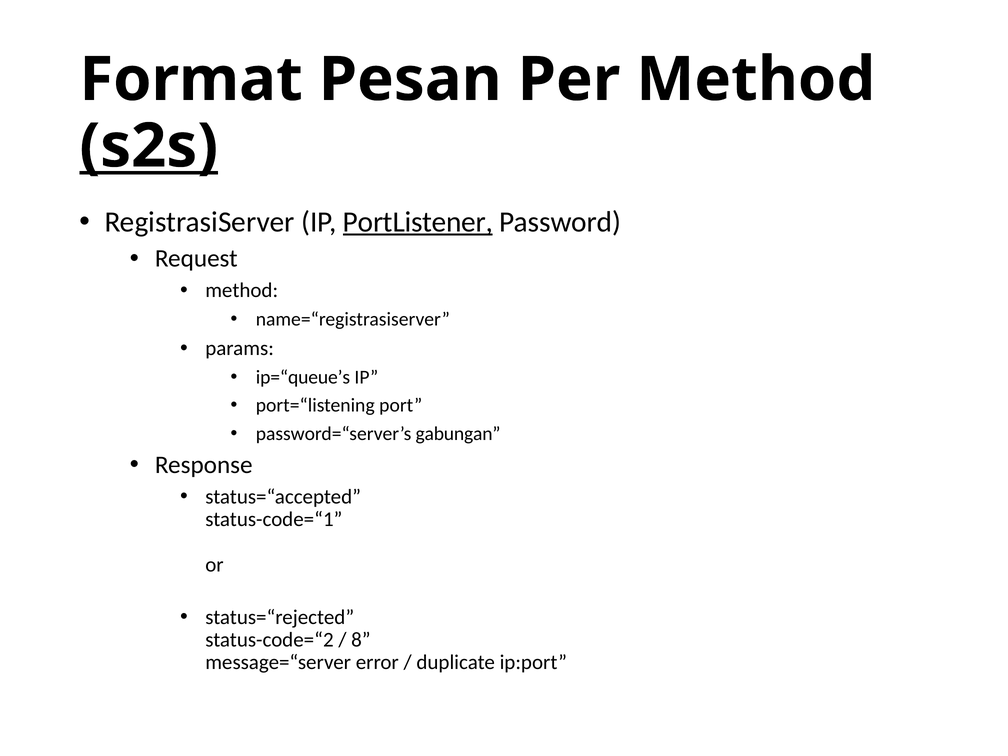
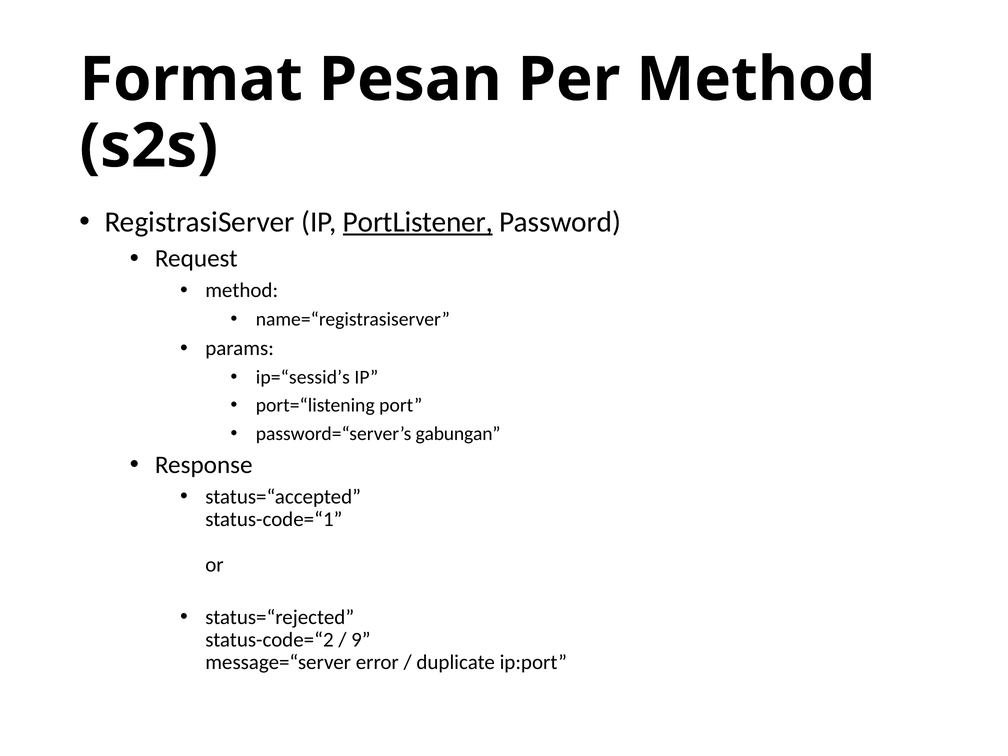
s2s underline: present -> none (149, 146)
ip=“queue’s: ip=“queue’s -> ip=“sessid’s (303, 377)
8: 8 -> 9 (361, 640)
